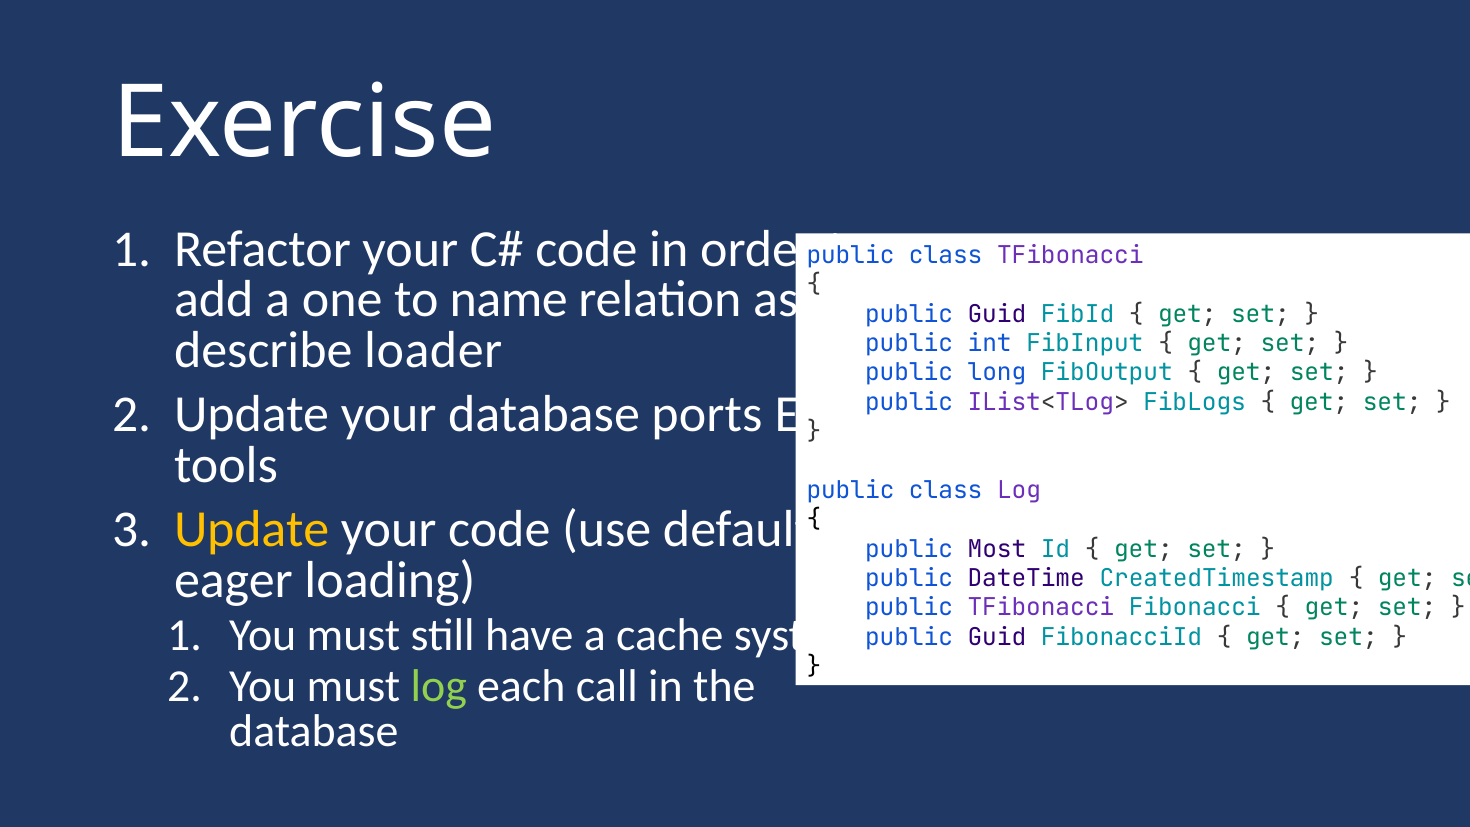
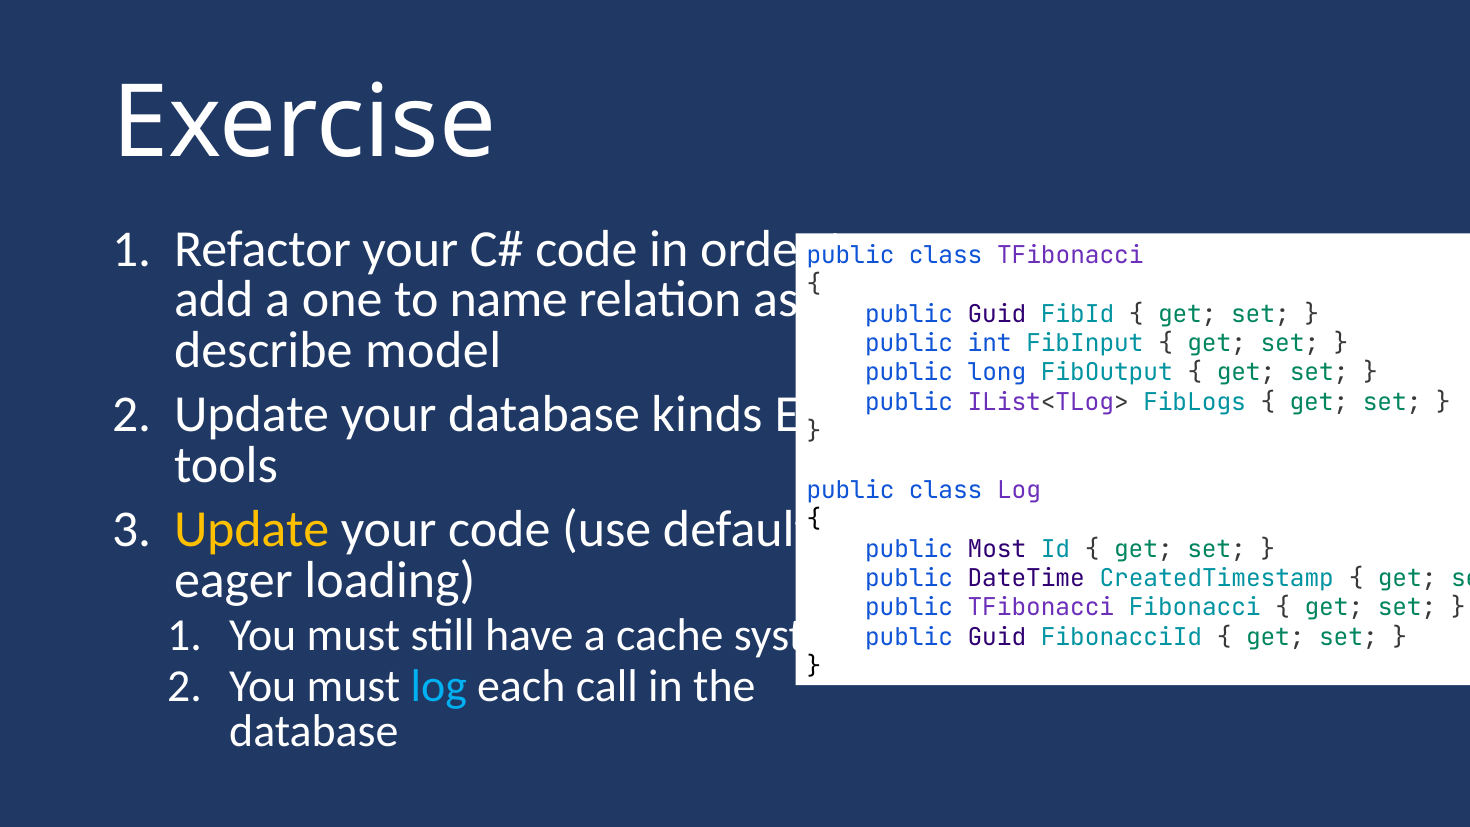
loader: loader -> model (433, 350)
ports: ports -> kinds (707, 414)
log colour: light green -> light blue (439, 686)
